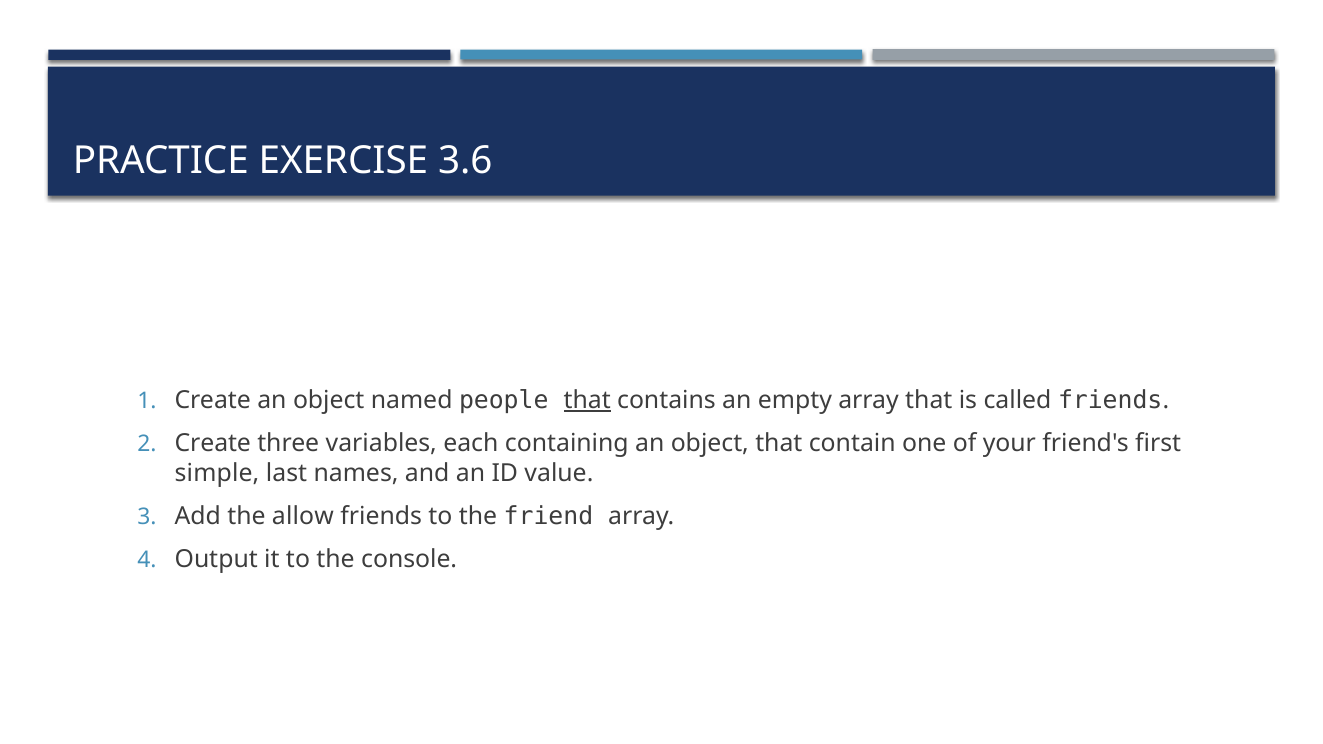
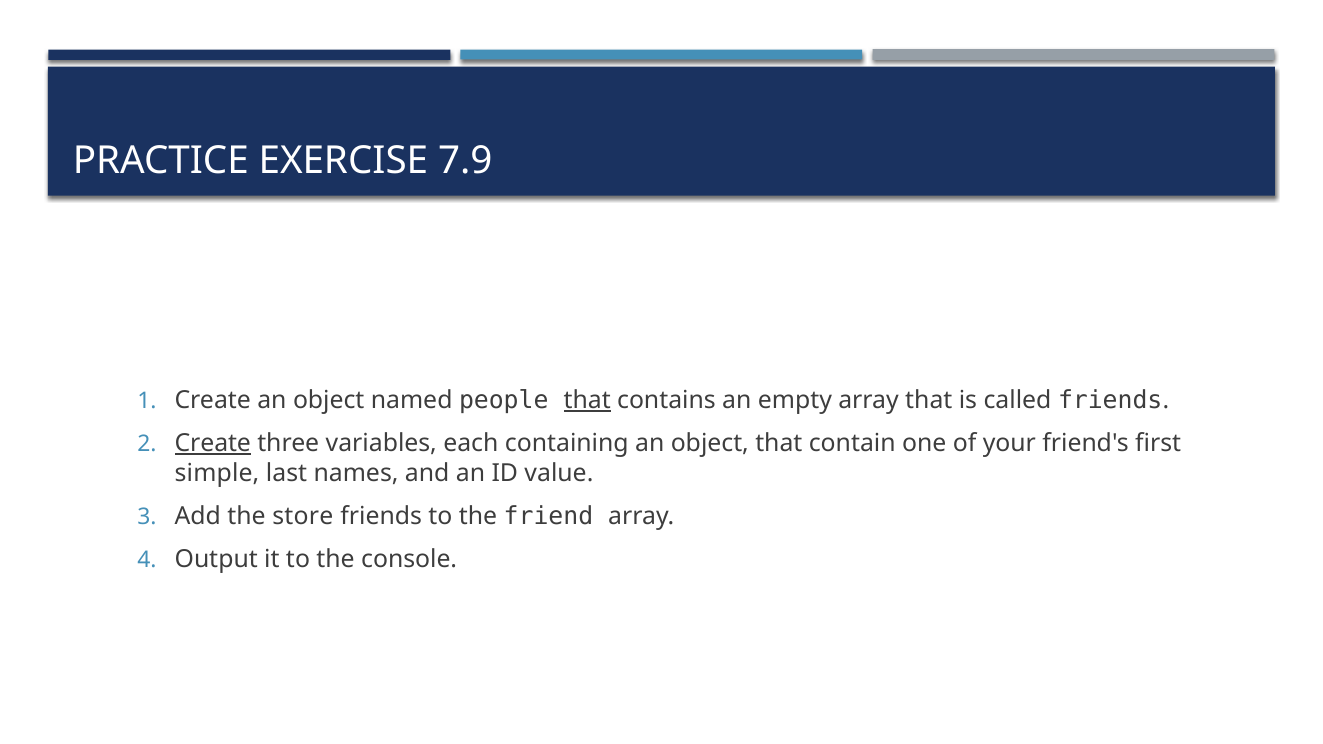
3.6: 3.6 -> 7.9 (465, 161)
Create underline: none -> present (213, 443)
allow: allow -> store (303, 516)
